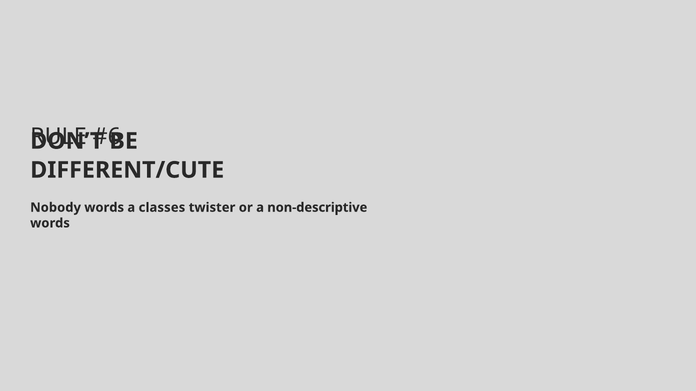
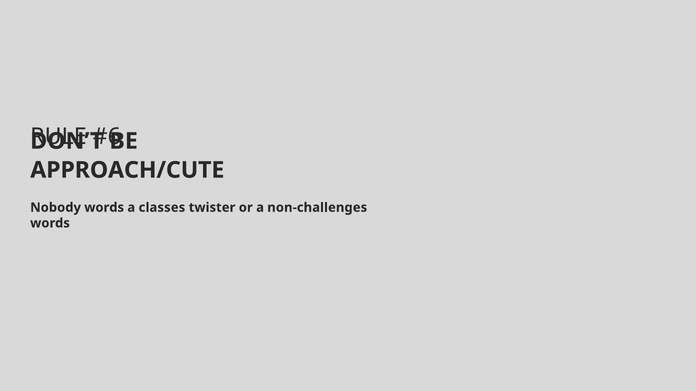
DIFFERENT/CUTE: DIFFERENT/CUTE -> APPROACH/CUTE (127, 170)
non-descriptive: non-descriptive -> non-challenges (317, 208)
